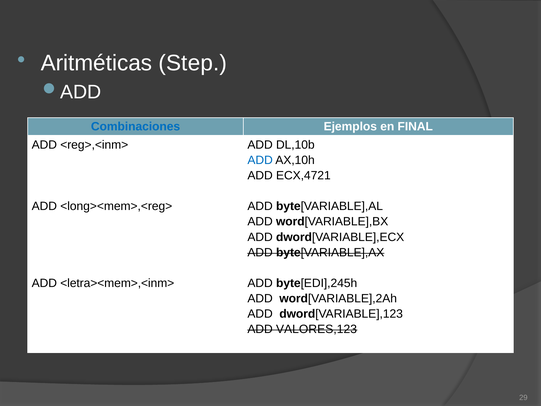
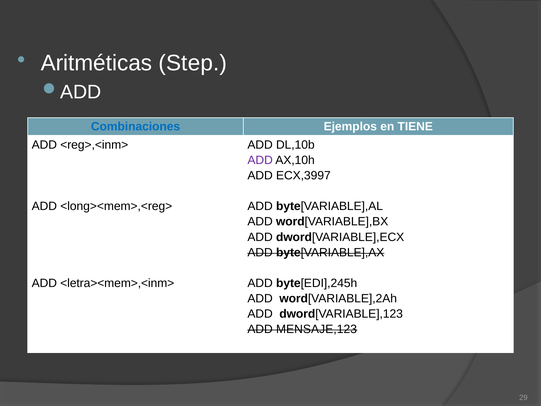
FINAL: FINAL -> TIENE (415, 127)
ADD colour: blue -> purple (260, 160)
ECX,4721: ECX,4721 -> ECX,3997 (303, 175)
VALORES,123: VALORES,123 -> MENSAJE,123 (317, 329)
